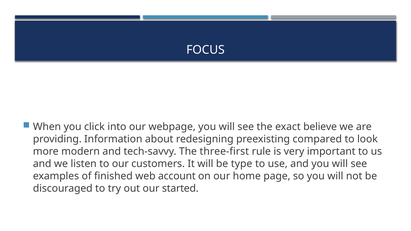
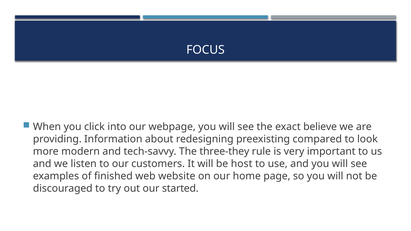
three-first: three-first -> three-they (224, 152)
type: type -> host (242, 164)
account: account -> website (177, 176)
